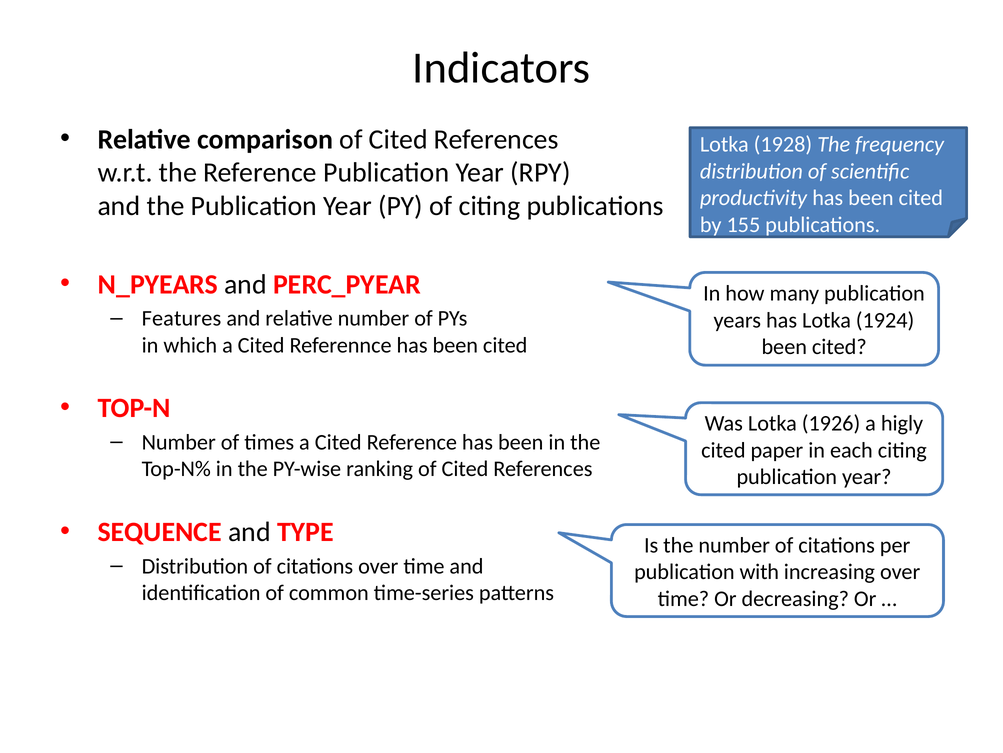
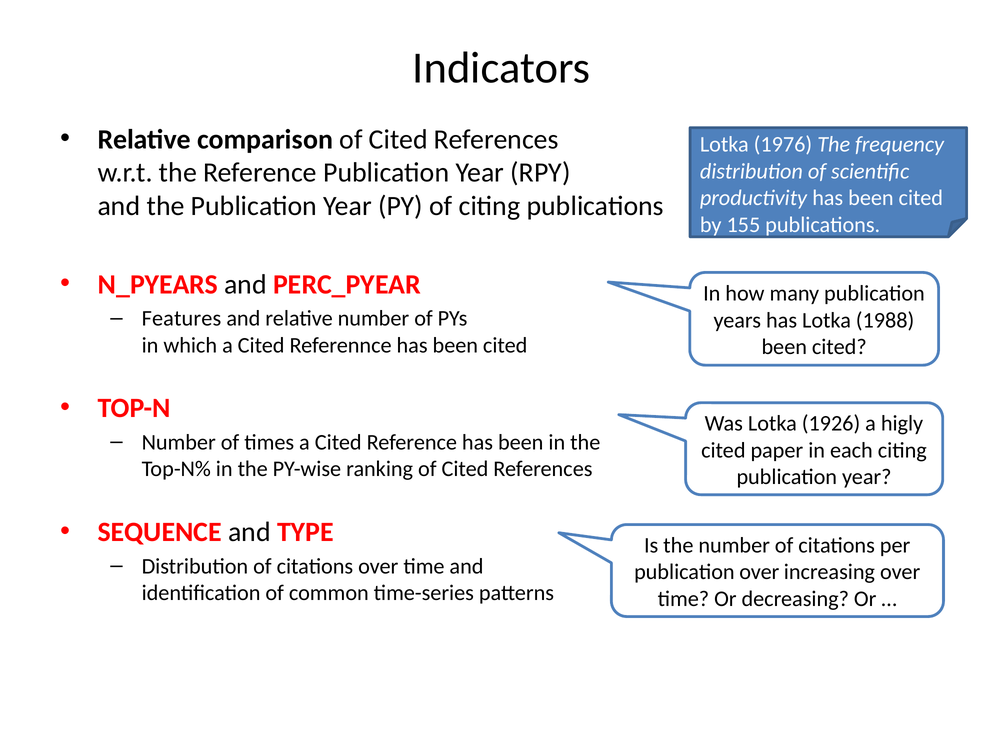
1928: 1928 -> 1976 (783, 144)
1924: 1924 -> 1988 (885, 320)
publication with: with -> over (759, 572)
